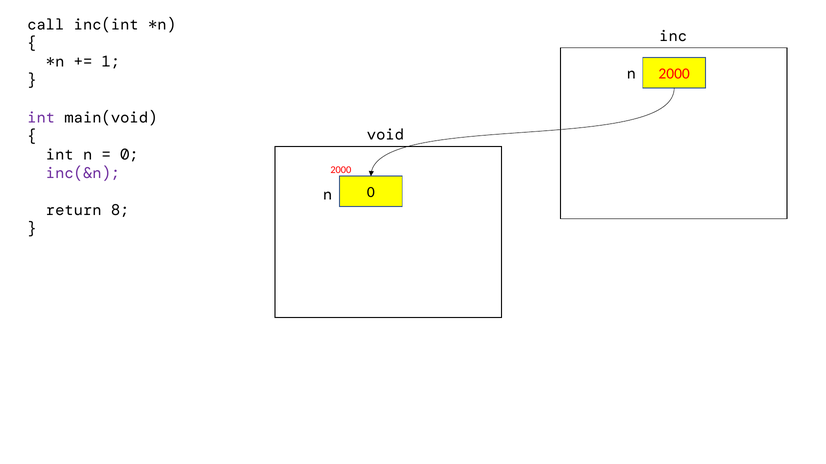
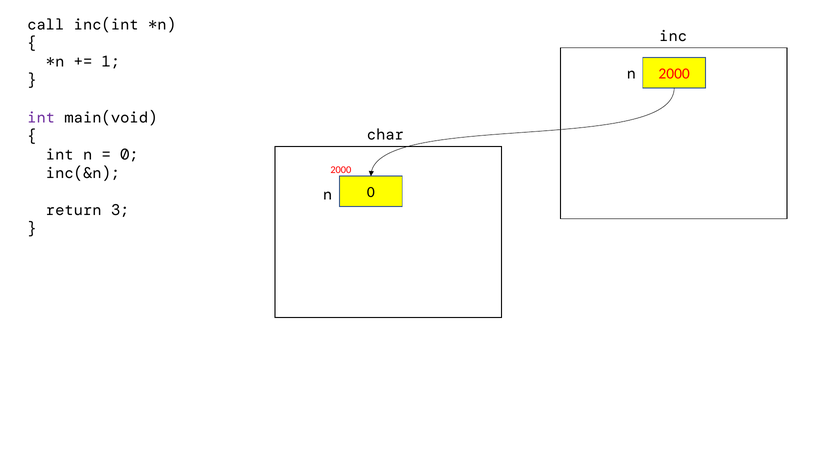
void: void -> char (385, 135)
inc(&n colour: purple -> black (83, 173)
8: 8 -> 3 (120, 211)
